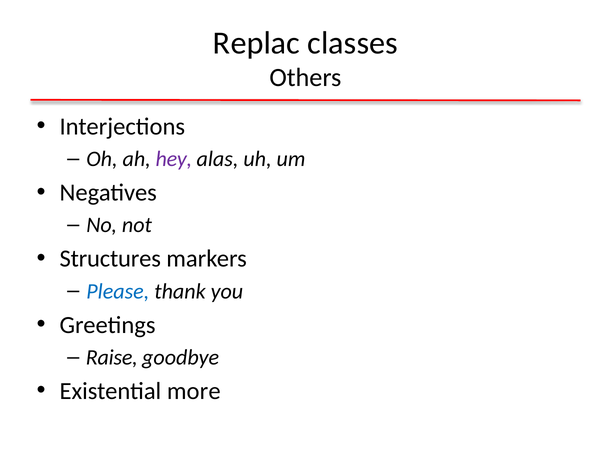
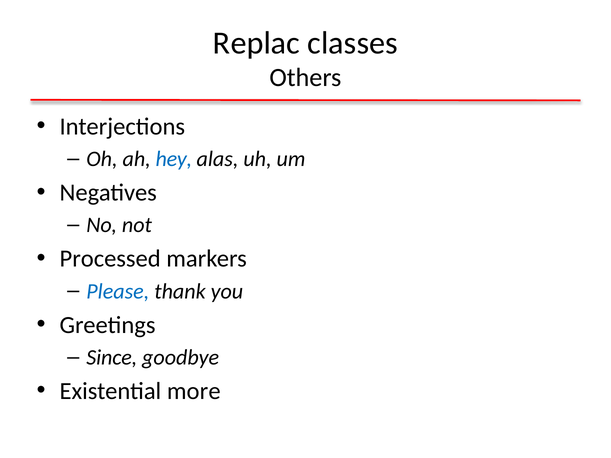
hey colour: purple -> blue (174, 159)
Structures: Structures -> Processed (110, 259)
Raise: Raise -> Since (112, 358)
